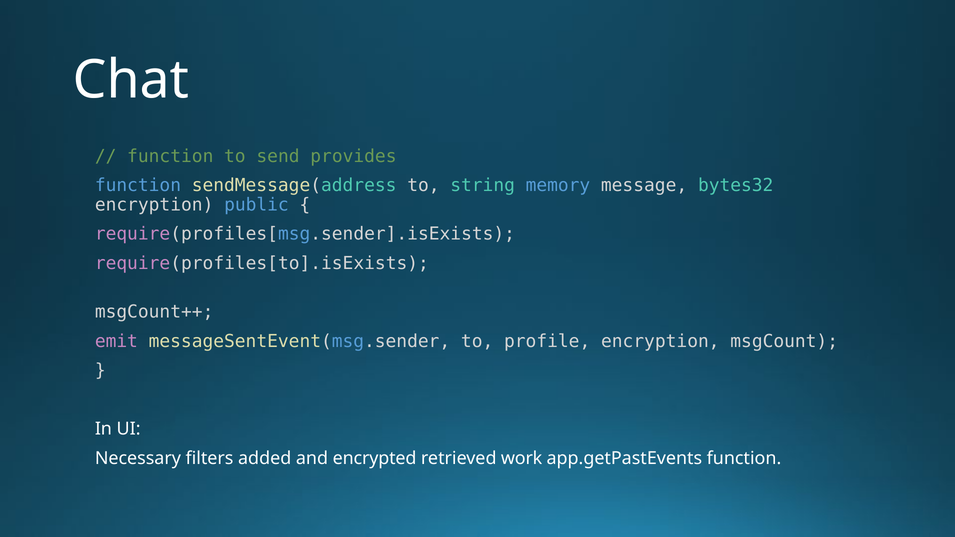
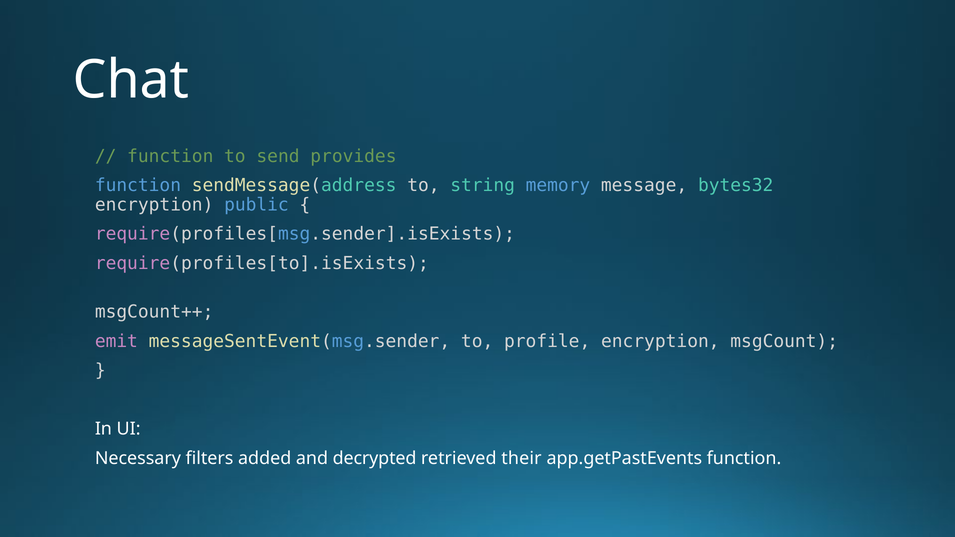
encrypted: encrypted -> decrypted (375, 458)
work: work -> their (521, 458)
